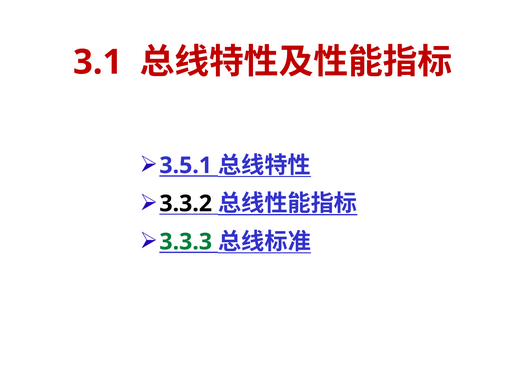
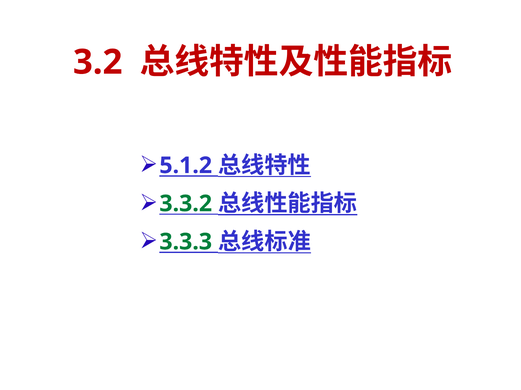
3.1: 3.1 -> 3.2 (98, 62)
3.5.1: 3.5.1 -> 5.1.2 (186, 166)
3.3.2 colour: black -> green (186, 204)
